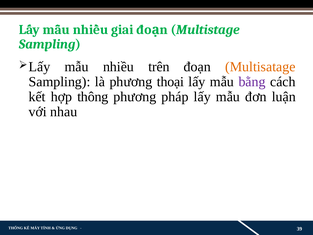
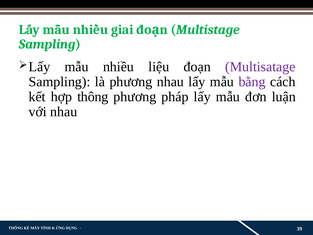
trên: trên -> liệu (159, 67)
Multisatage colour: orange -> purple (260, 67)
phương thoại: thoại -> nhau (170, 82)
